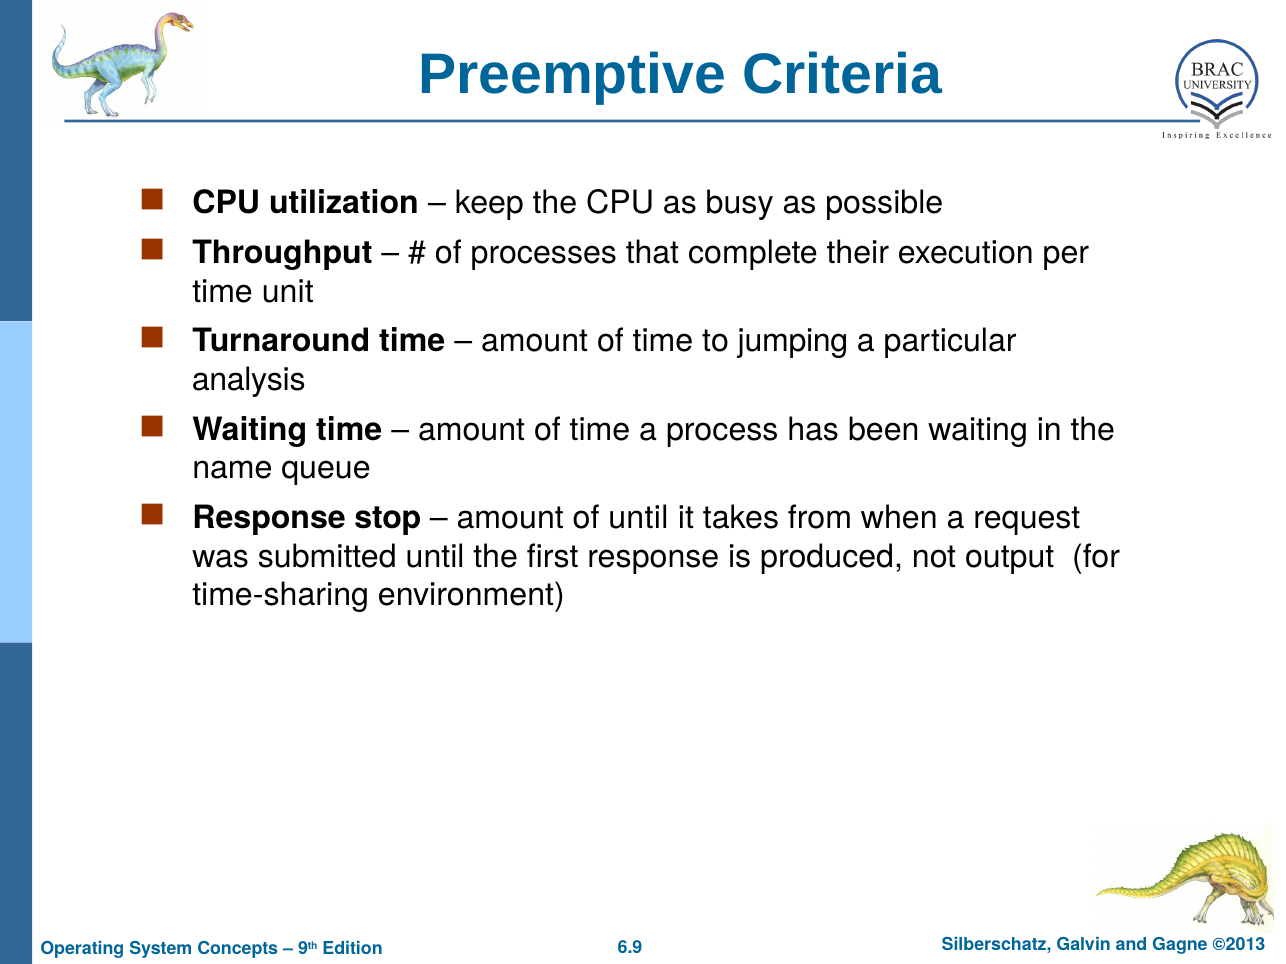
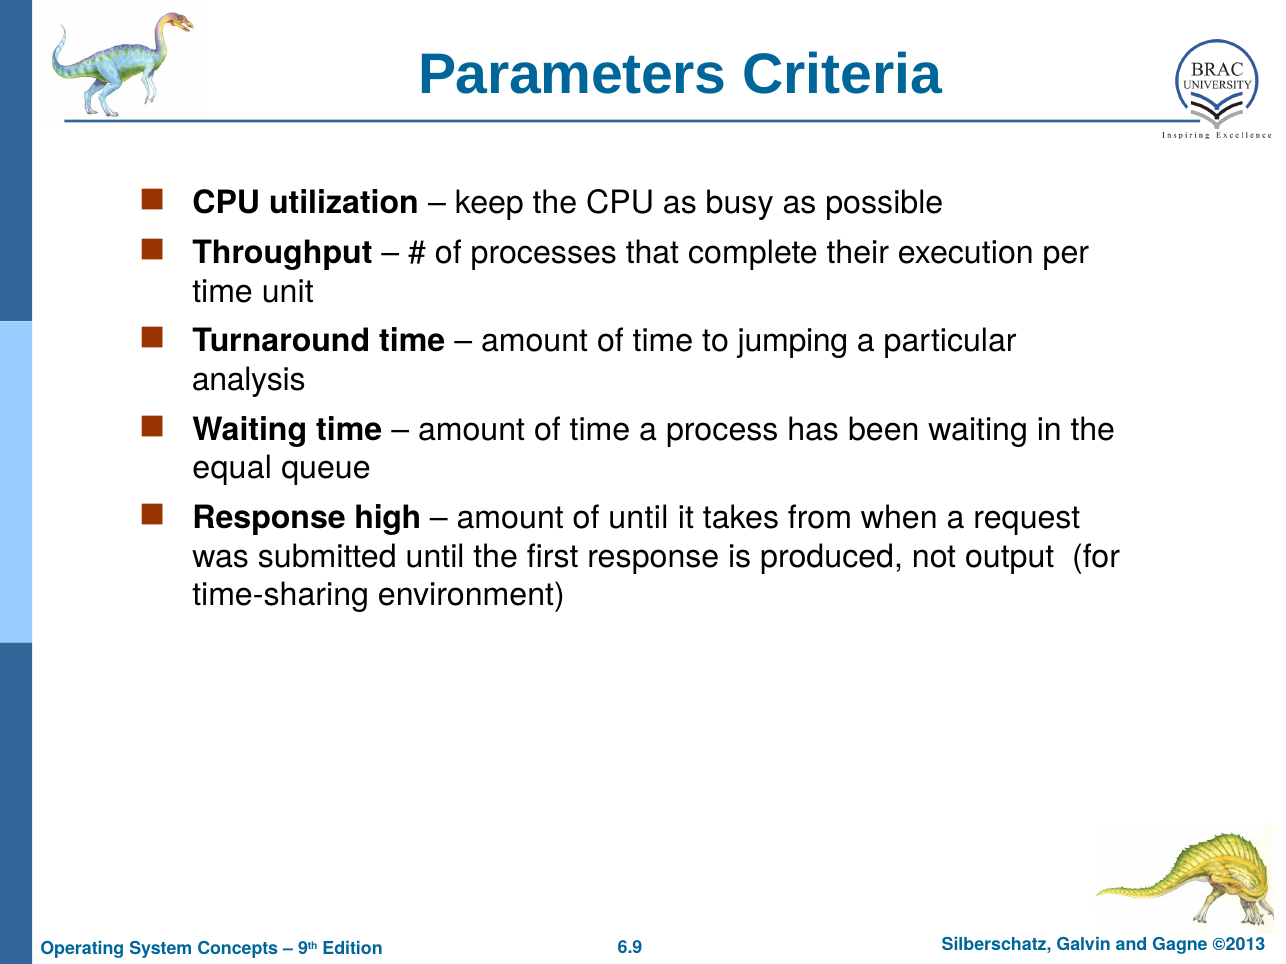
Preemptive: Preemptive -> Parameters (572, 74)
name: name -> equal (232, 468)
stop: stop -> high (388, 518)
